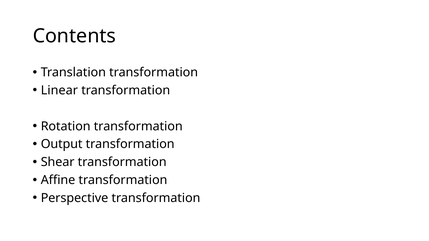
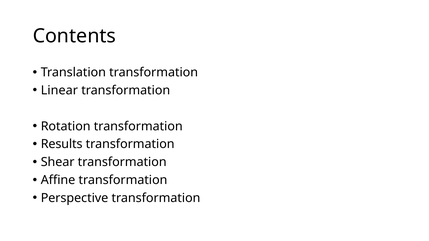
Output: Output -> Results (62, 144)
